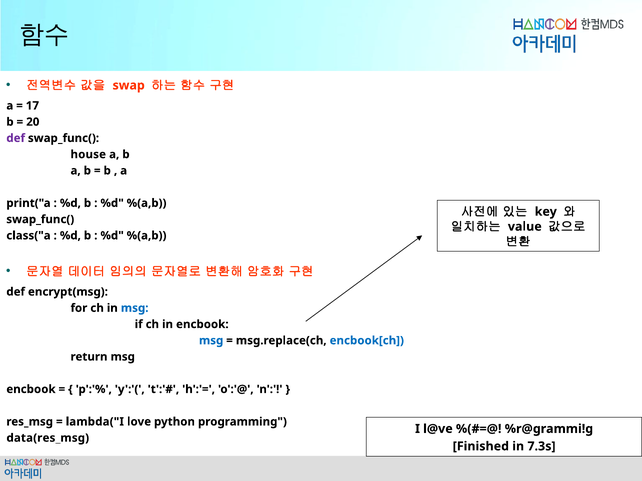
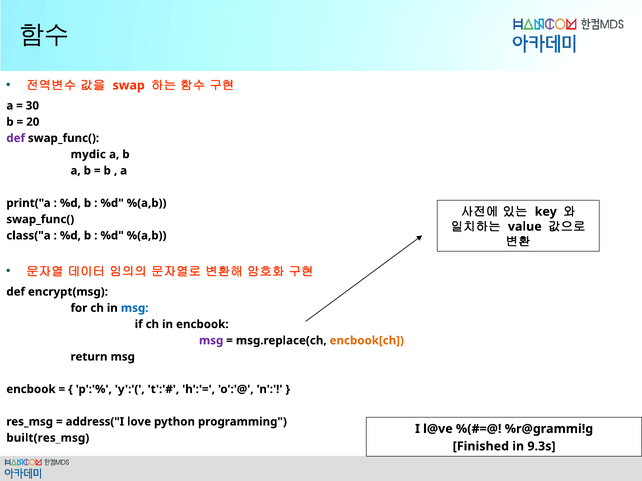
17: 17 -> 30 (32, 106)
house: house -> mydic (88, 155)
msg colour: blue -> purple (211, 341)
encbook[ch colour: blue -> orange (367, 341)
lambda("I: lambda("I -> address("I (95, 422)
data(res_msg: data(res_msg -> built(res_msg (48, 438)
7.3s: 7.3s -> 9.3s (542, 447)
